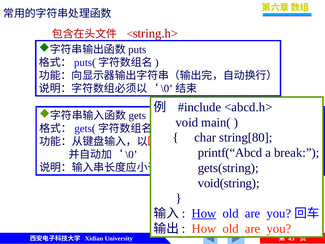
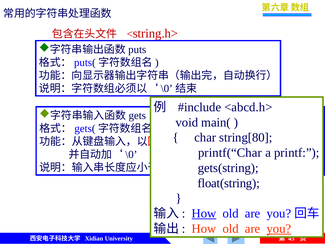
printf(“Abcd: printf(“Abcd -> printf(“Char (230, 153)
break: break -> printf (297, 153)
void(string: void(string -> float(string (229, 183)
you underline: none -> present (279, 228)
